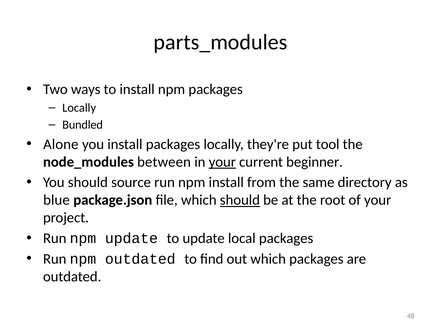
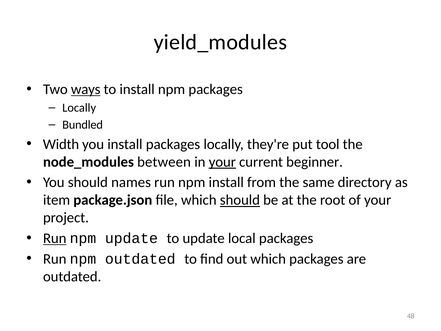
parts_modules: parts_modules -> yield_modules (220, 42)
ways underline: none -> present (86, 89)
Alone: Alone -> Width (61, 144)
source: source -> names (131, 182)
blue: blue -> item (57, 200)
Run underline: none -> present (55, 238)
